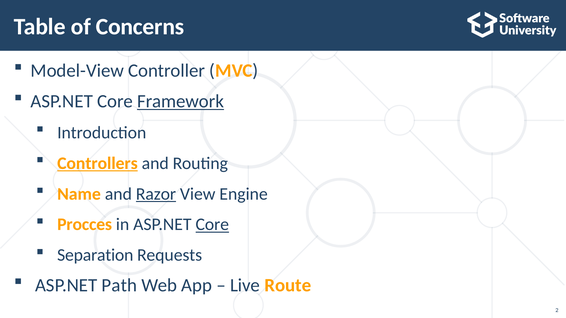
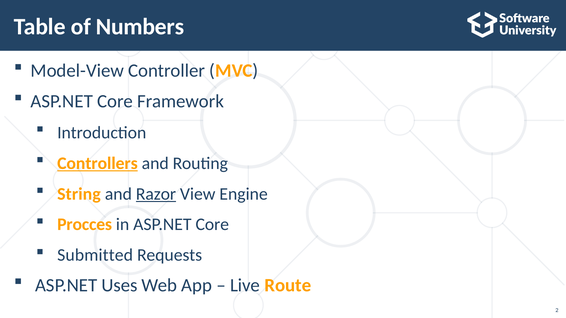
Concerns: Concerns -> Numbers (140, 27)
Framework underline: present -> none (181, 101)
Name: Name -> String (79, 194)
Core underline: present -> none (212, 225)
Separation: Separation -> Submitted (95, 255)
Path: Path -> Uses (120, 285)
